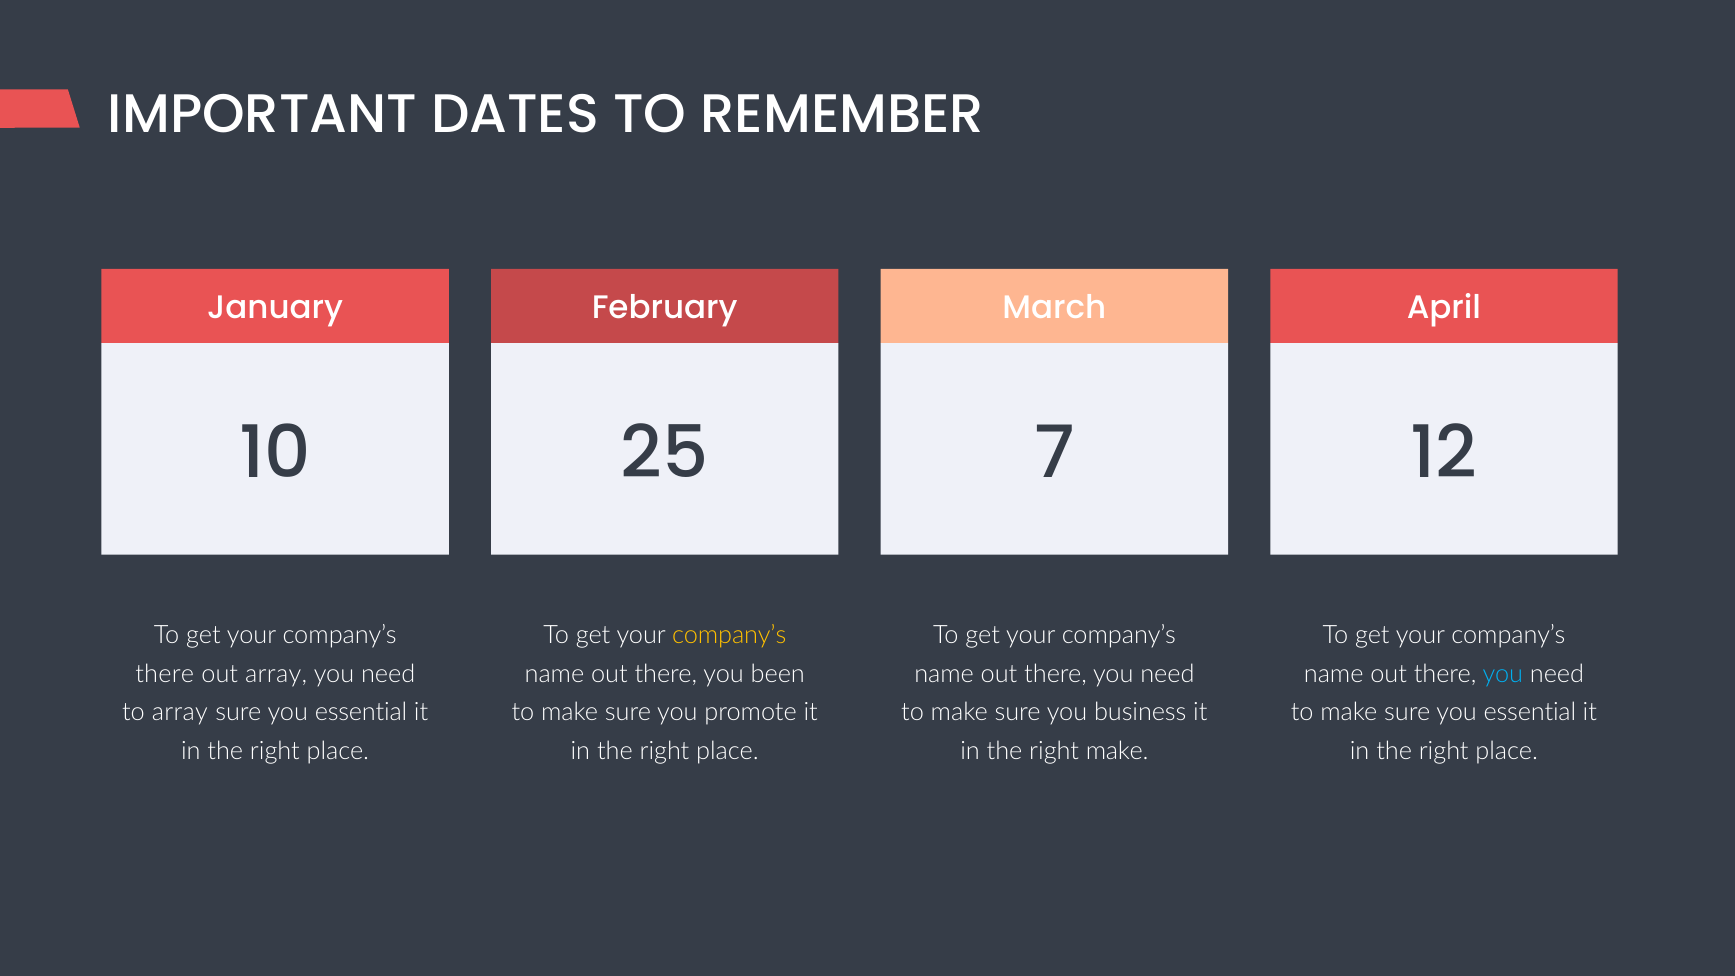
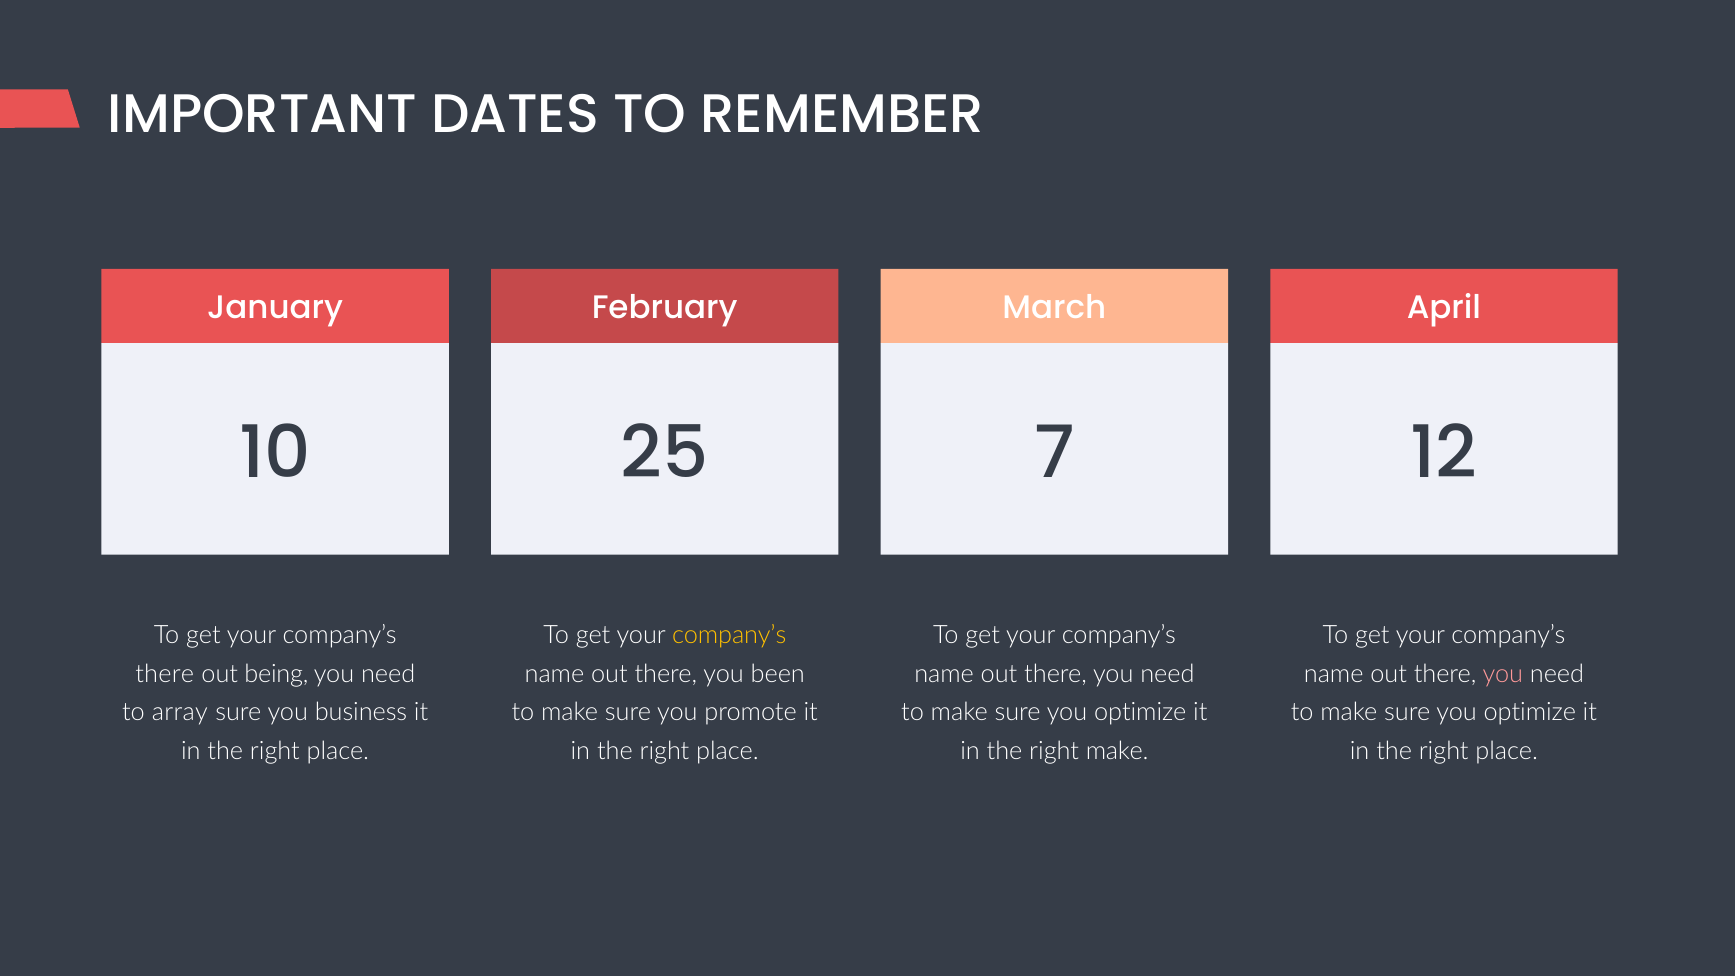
out array: array -> being (276, 674)
you colour: light blue -> pink (1503, 674)
essential: essential -> business (361, 713)
business: business -> optimize (1140, 713)
essential: essential -> optimize (1530, 713)
